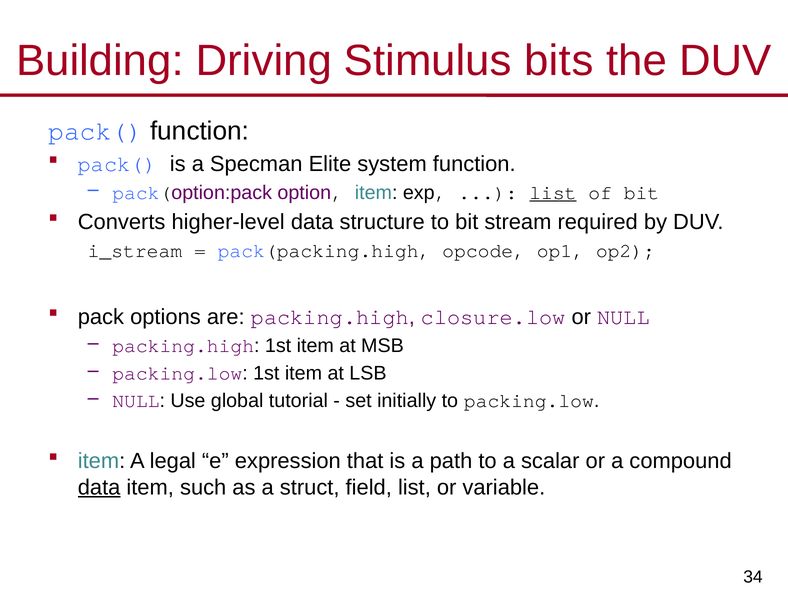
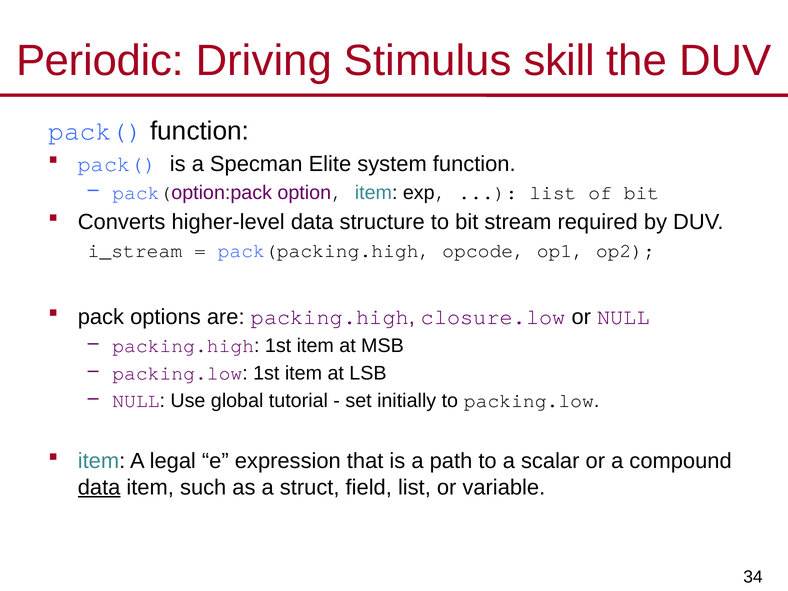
Building: Building -> Periodic (100, 61)
bits: bits -> skill (559, 61)
list underline: present -> none (553, 193)
